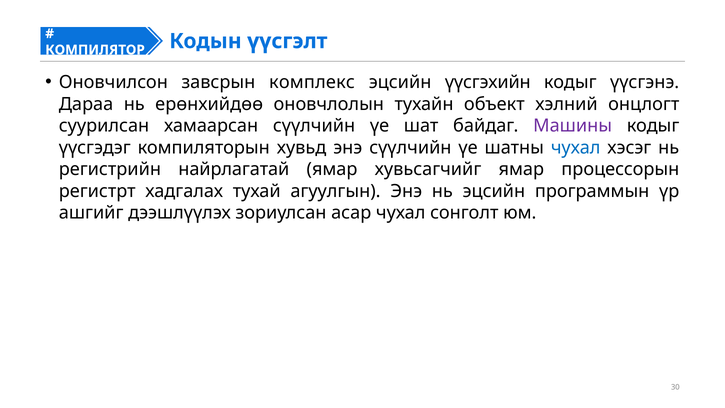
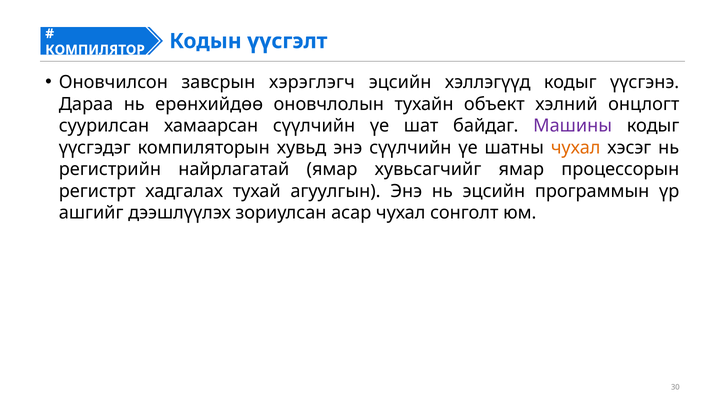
комплекс: комплекс -> хэрэглэгч (312, 82)
үүсгэхийн: үүсгэхийн -> хэллэгүүд (488, 82)
чухал colour: blue -> orange (576, 148)
